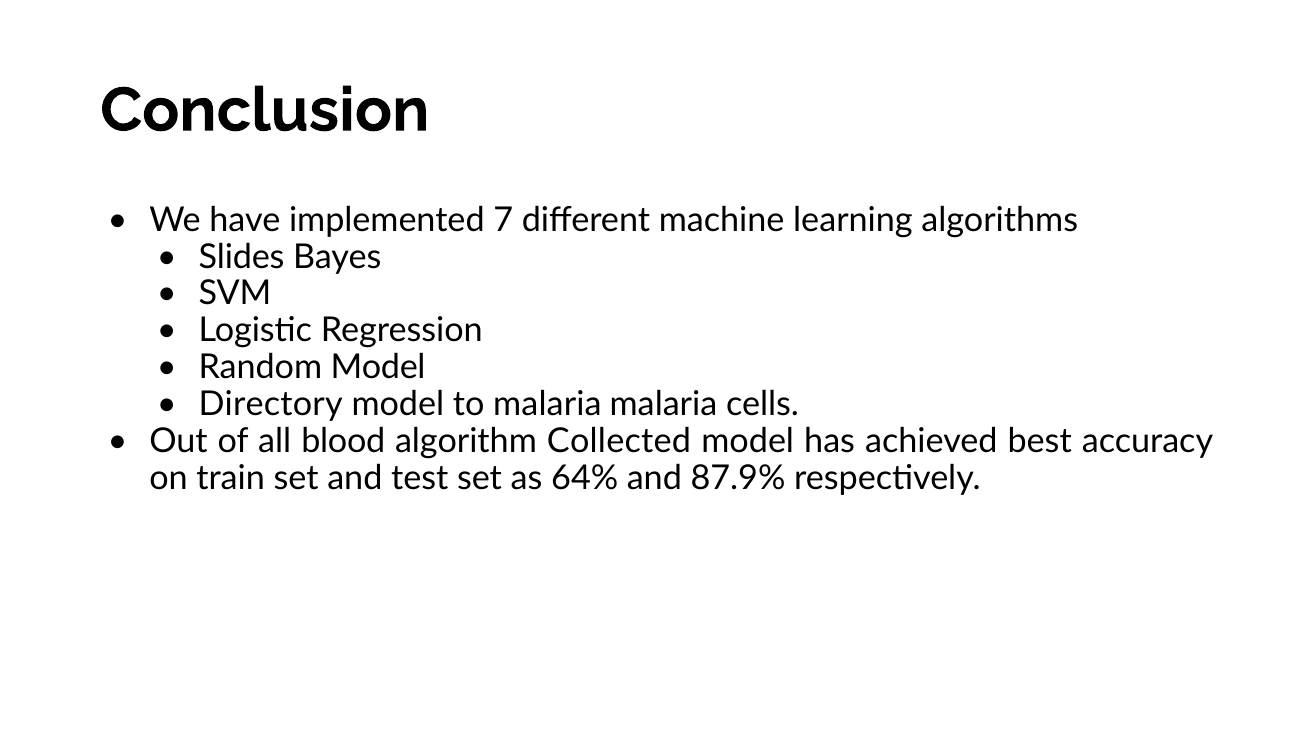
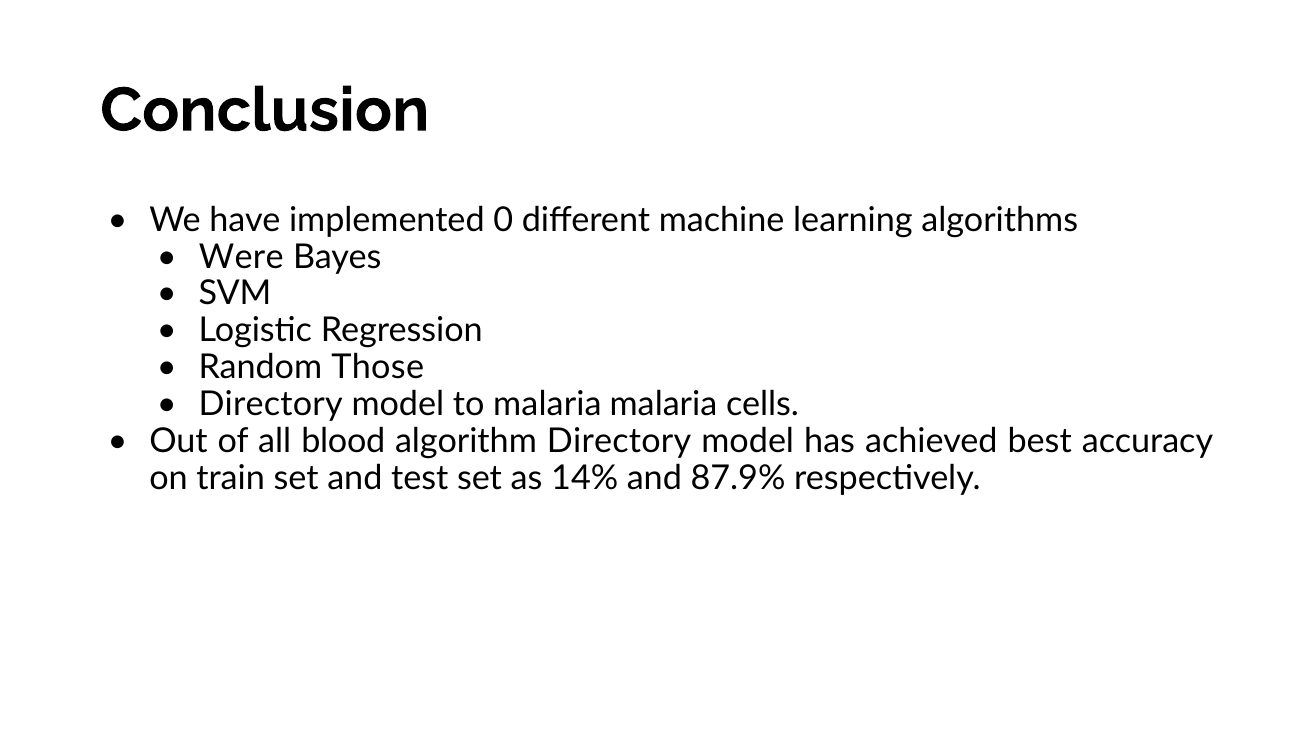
7: 7 -> 0 (503, 220)
Slides: Slides -> Were (241, 257)
Random Model: Model -> Those (378, 367)
algorithm Collected: Collected -> Directory (619, 441)
64%: 64% -> 14% (585, 478)
